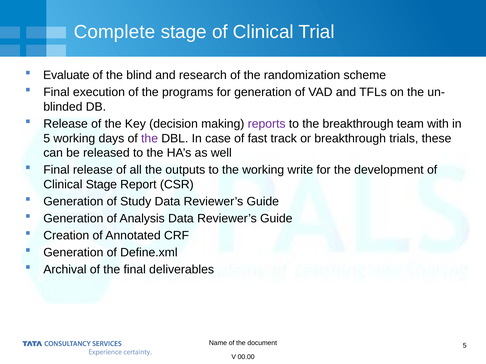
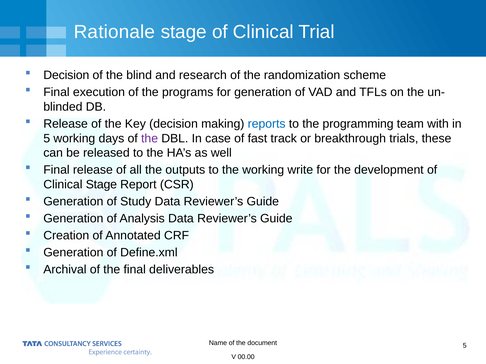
Complete: Complete -> Rationale (114, 32)
Evaluate: Evaluate -> Decision (66, 75)
reports colour: purple -> blue (267, 124)
the breakthrough: breakthrough -> programming (358, 124)
